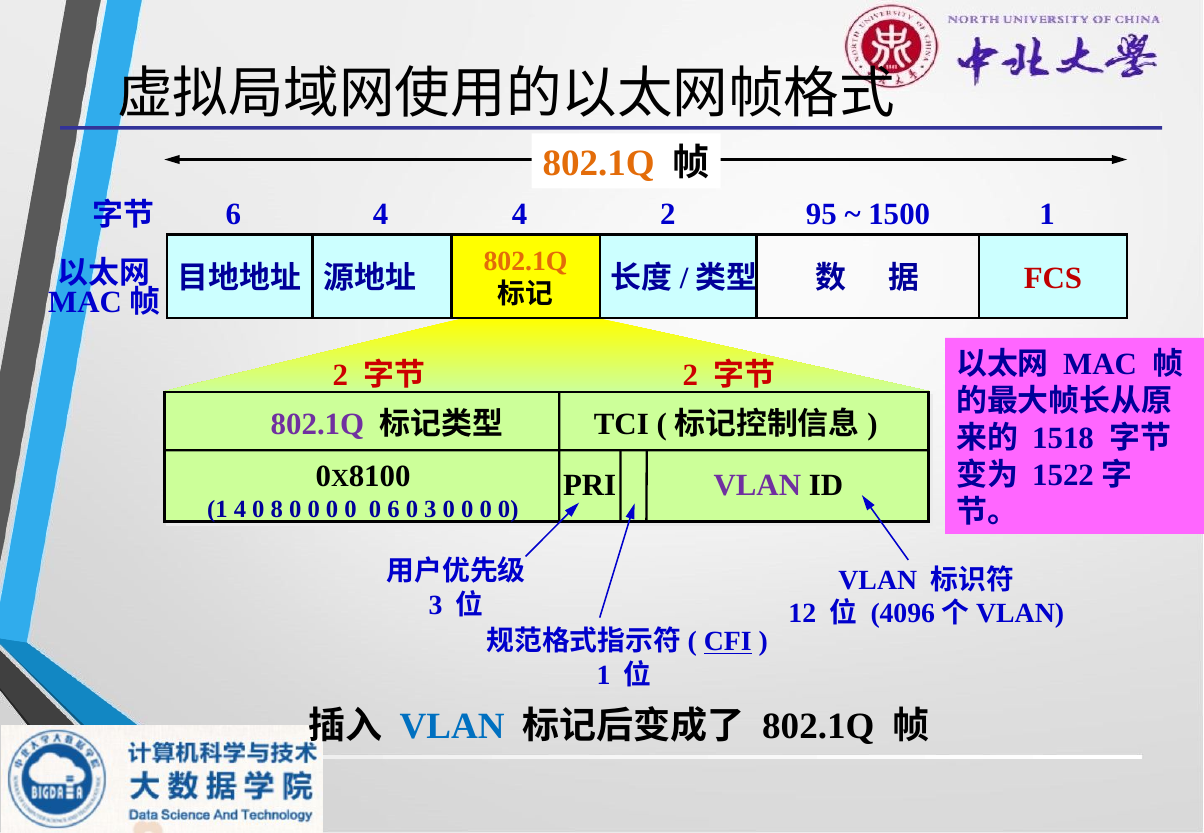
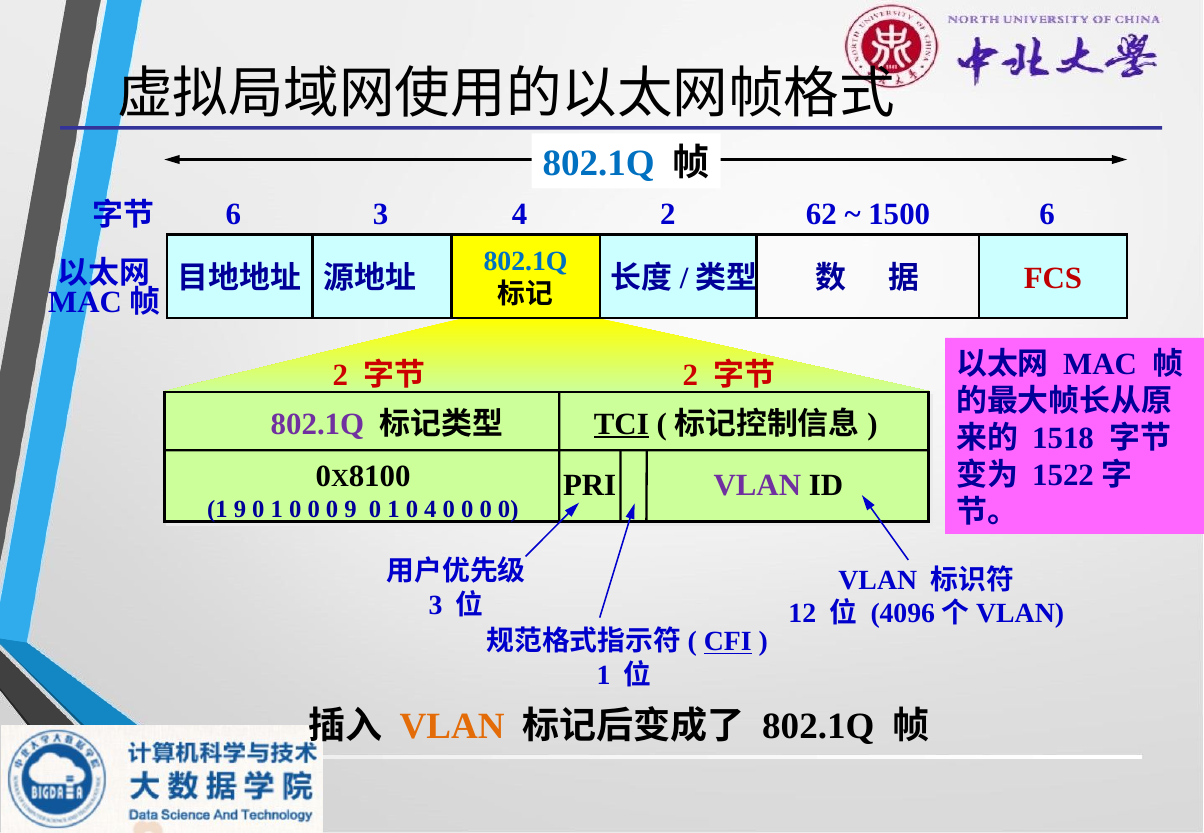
802.1Q colour: orange -> blue (599, 164)
6 4: 4 -> 3 (381, 214)
95: 95 -> 62 (821, 214)
1500 1: 1 -> 6 (1047, 214)
802.1Q colour: orange -> blue (526, 262)
TCI underline: none -> present (621, 424)
1 4: 4 -> 9 (240, 510)
8: 8 -> 1 (277, 510)
0: 0 -> 9 (351, 510)
6: 6 -> 1 (394, 510)
0 3: 3 -> 4 (430, 510)
VLAN colour: blue -> orange (452, 727)
